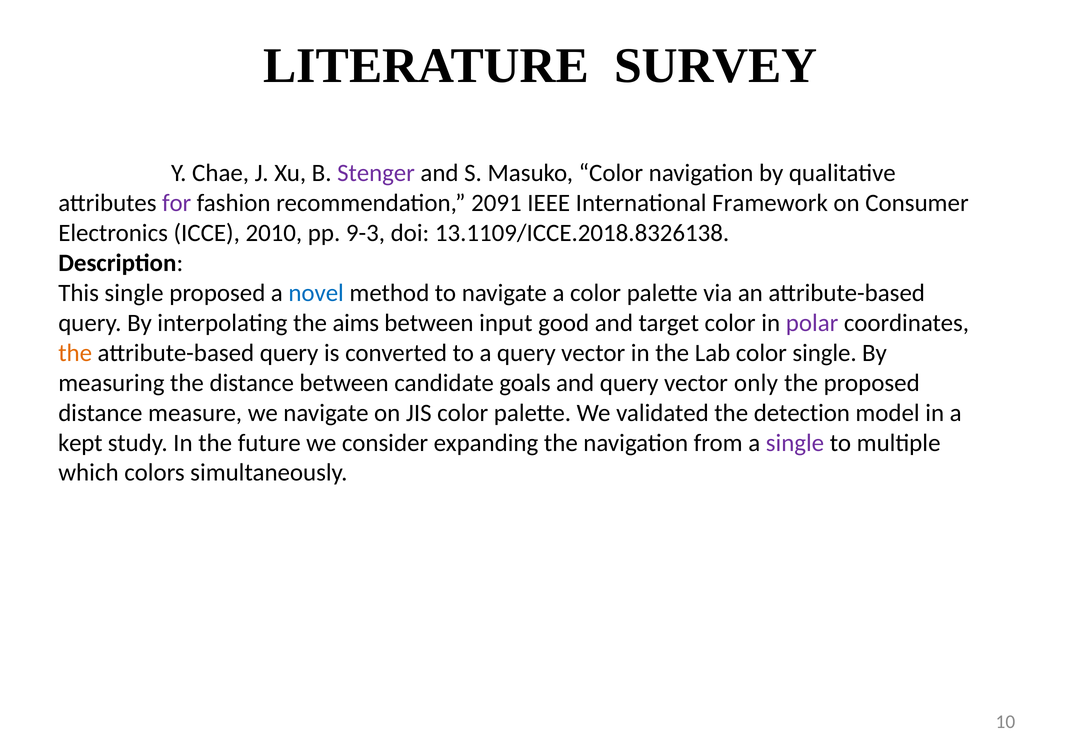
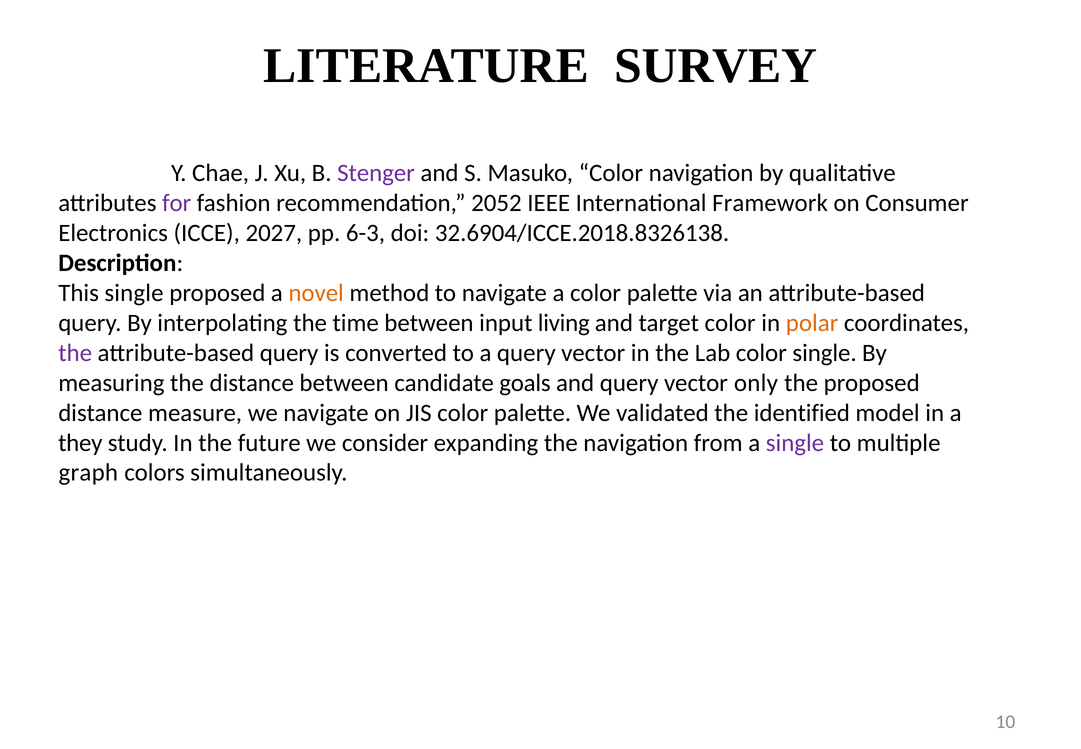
2091: 2091 -> 2052 (496, 203)
2010: 2010 -> 2027 (274, 233)
9-3: 9-3 -> 6-3 (366, 233)
13.1109/ICCE.2018.8326138: 13.1109/ICCE.2018.8326138 -> 32.6904/ICCE.2018.8326138 (582, 233)
novel colour: blue -> orange (316, 293)
aims: aims -> time (356, 323)
good: good -> living (564, 323)
polar colour: purple -> orange (812, 323)
the colour: orange -> purple (75, 353)
detection: detection -> identified (802, 412)
kept: kept -> they (80, 442)
which: which -> graph (88, 472)
